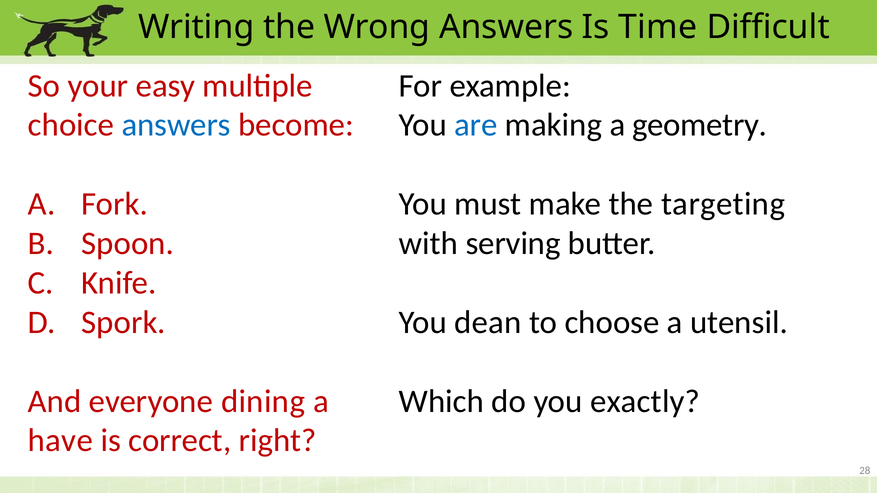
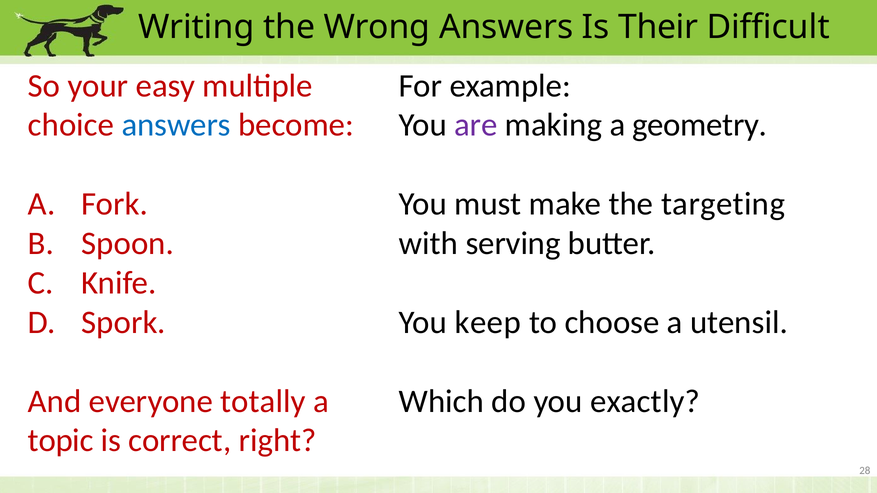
Time: Time -> Their (658, 27)
are colour: blue -> purple (476, 125)
dean: dean -> keep (488, 322)
dining: dining -> totally (263, 401)
have: have -> topic (61, 441)
